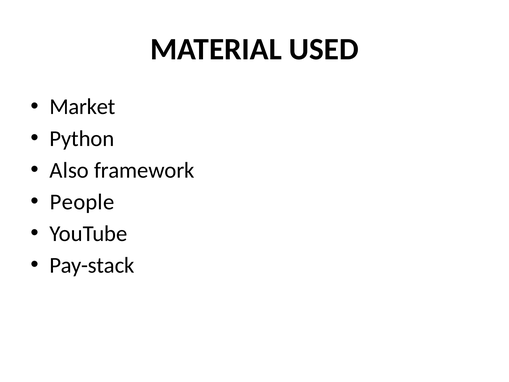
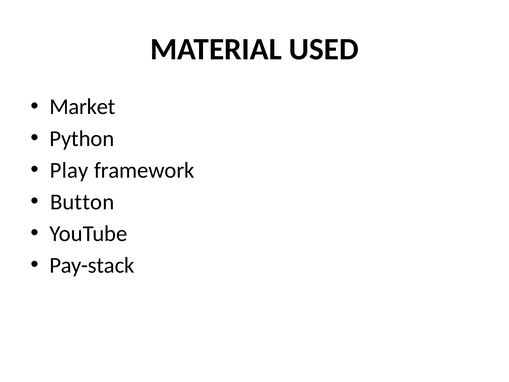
Also: Also -> Play (69, 170)
People: People -> Button (82, 202)
